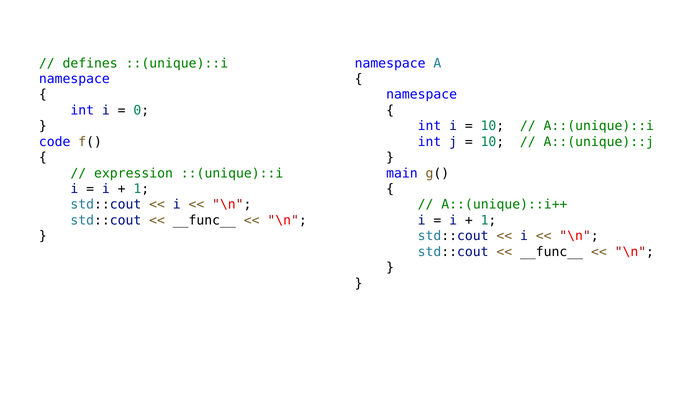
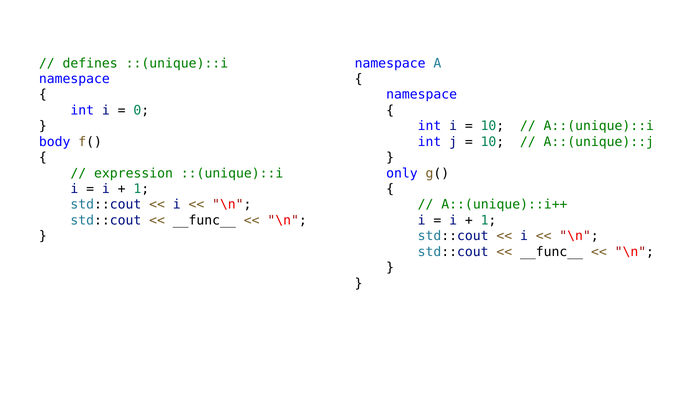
code: code -> body (55, 142)
main: main -> only (402, 173)
